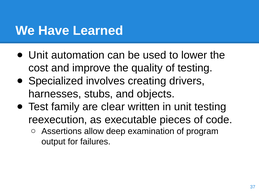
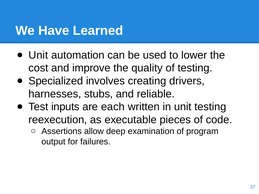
objects: objects -> reliable (156, 94)
family: family -> inputs (65, 107)
clear: clear -> each (113, 107)
